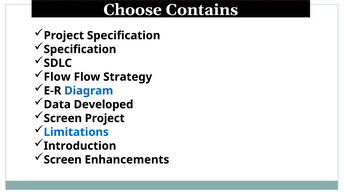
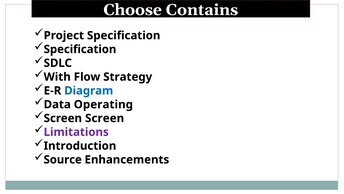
Flow: Flow -> With (57, 77)
Developed: Developed -> Operating (103, 104)
Screen Project: Project -> Screen (105, 118)
Limitations colour: blue -> purple (76, 132)
Screen: Screen -> Source (63, 159)
